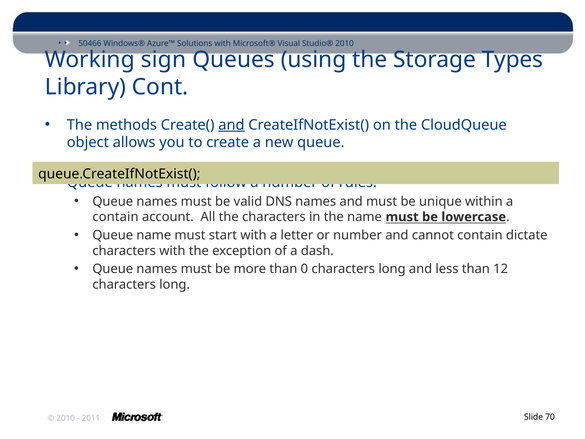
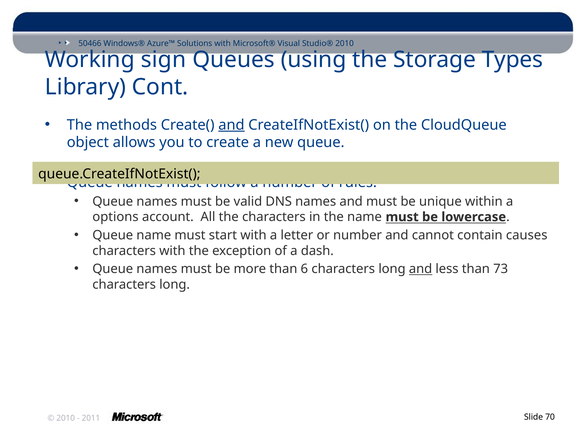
contain: contain -> options (115, 217)
dictate: dictate -> causes (527, 235)
0: 0 -> 6 (304, 269)
and underline: none -> present (421, 269)
12: 12 -> 73 (501, 269)
